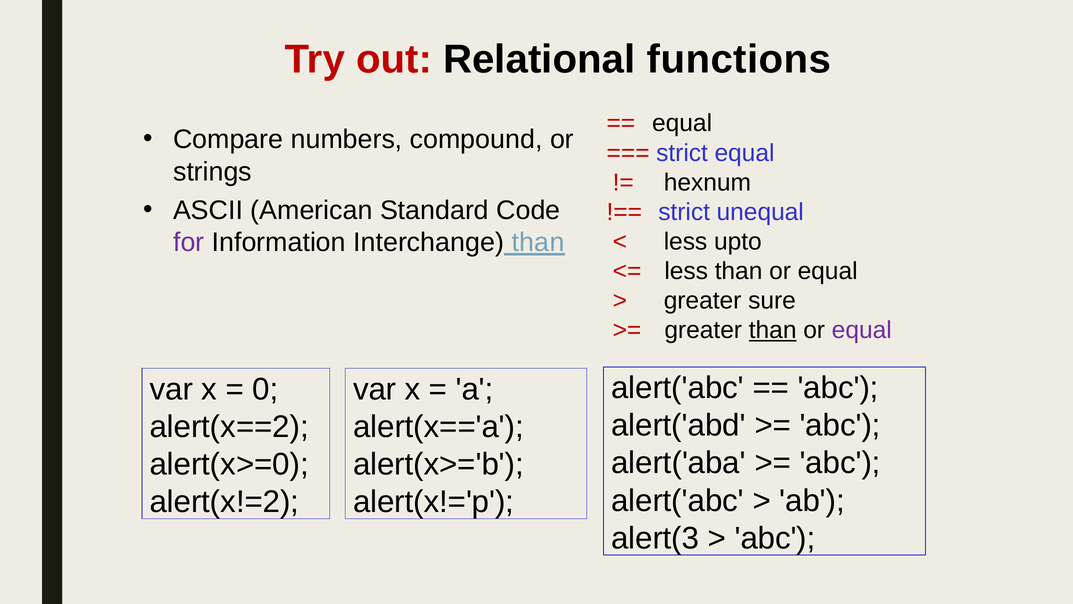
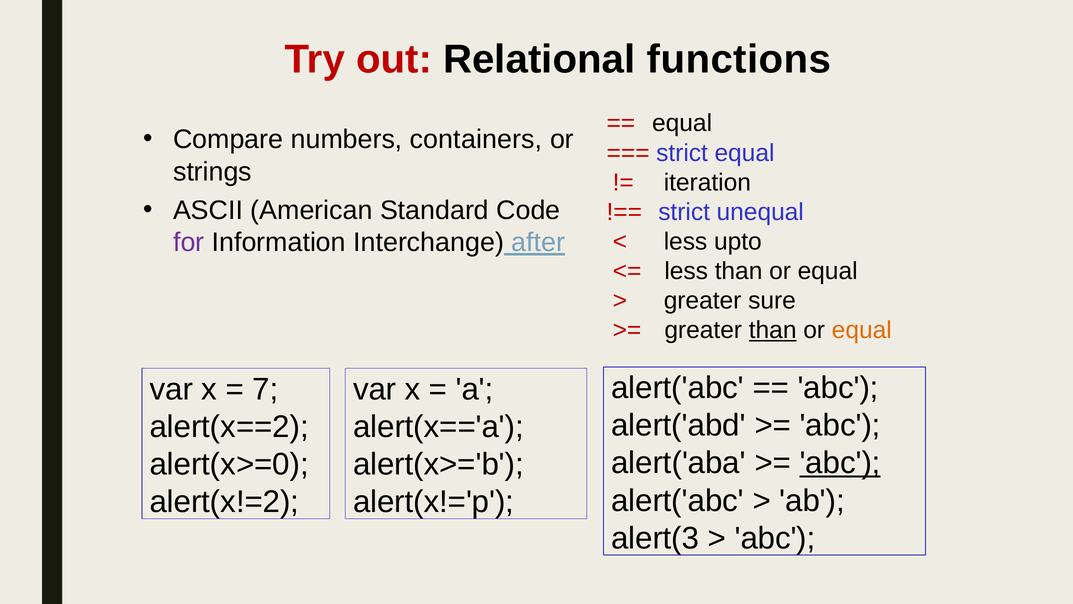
compound: compound -> containers (476, 139)
hexnum: hexnum -> iteration (707, 182)
Interchange than: than -> after (538, 242)
equal colour: purple -> orange (862, 330)
0: 0 -> 7 (265, 389)
abc underline: none -> present (840, 463)
